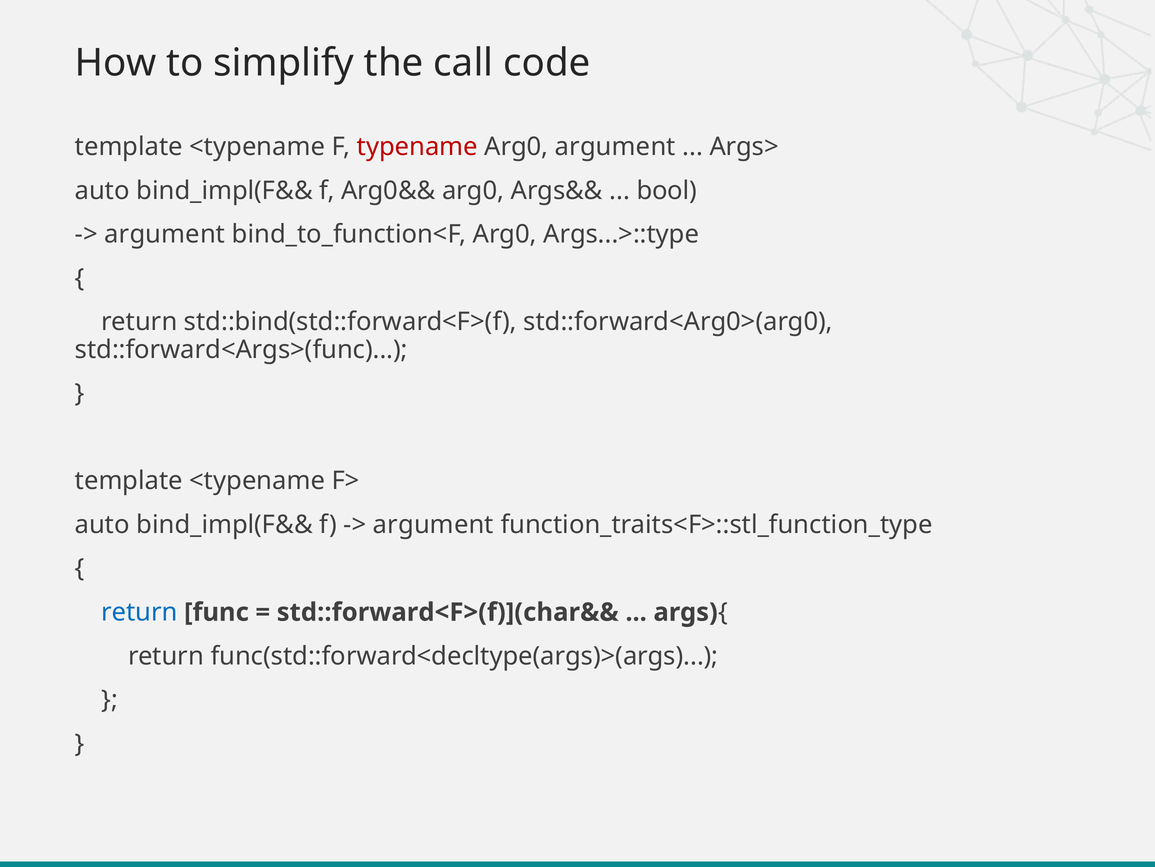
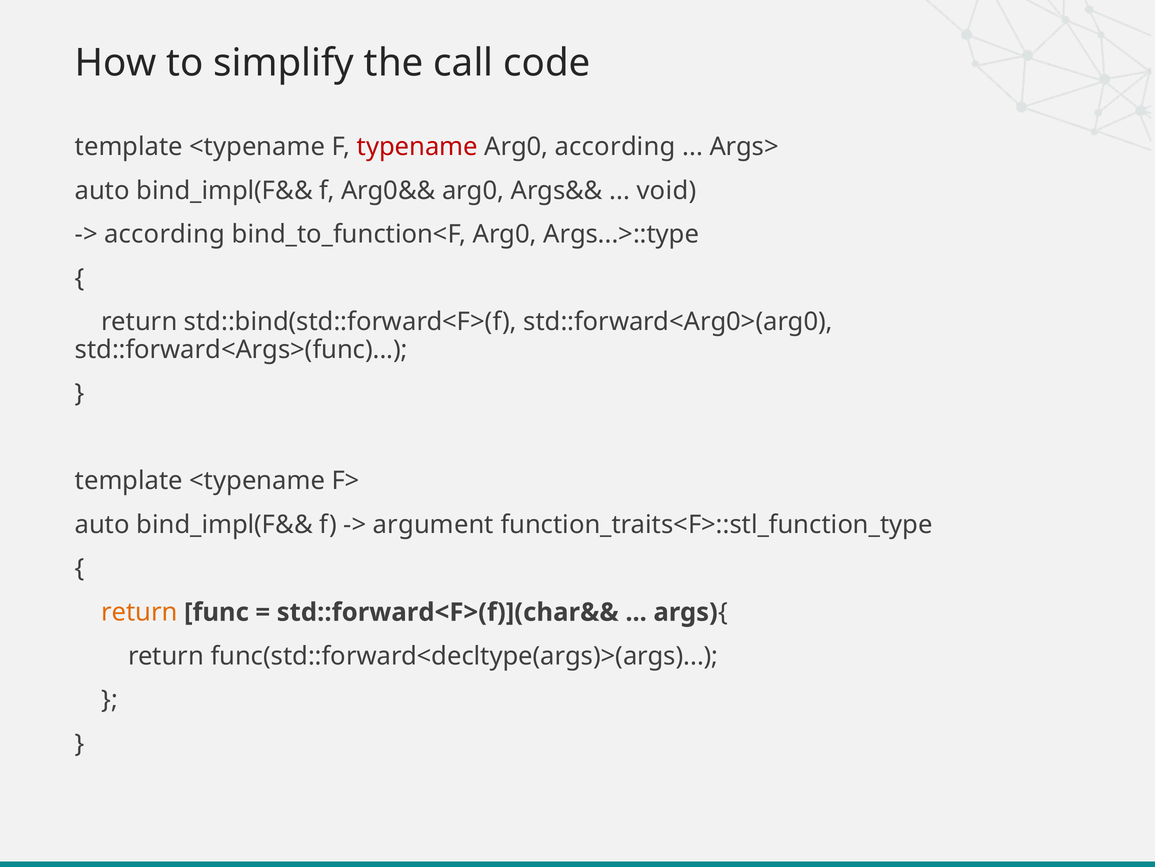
Arg0 argument: argument -> according (615, 147)
bool: bool -> void (667, 190)
argument: argument -> according (165, 234)
return colour: blue -> orange (139, 612)
